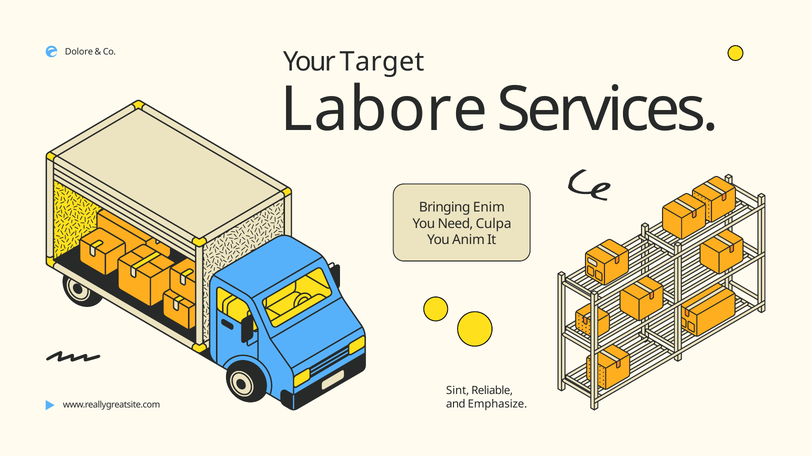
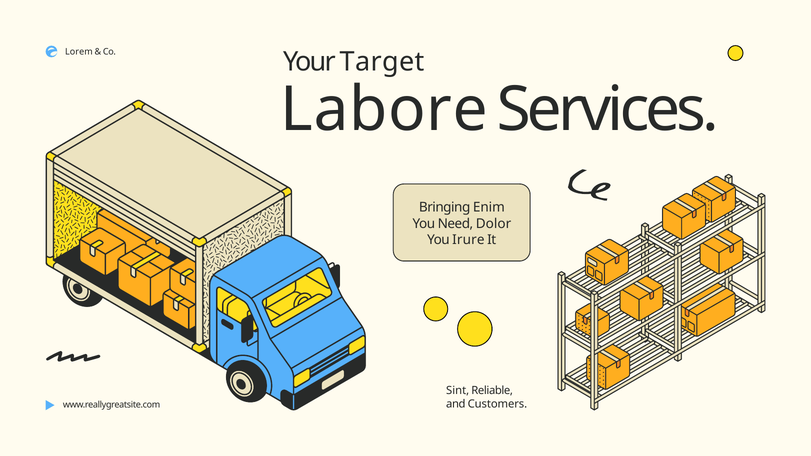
Dolore: Dolore -> Lorem (79, 52)
Culpa: Culpa -> Dolor (493, 224)
Anim: Anim -> Irure (468, 240)
Emphasize: Emphasize -> Customers (497, 404)
